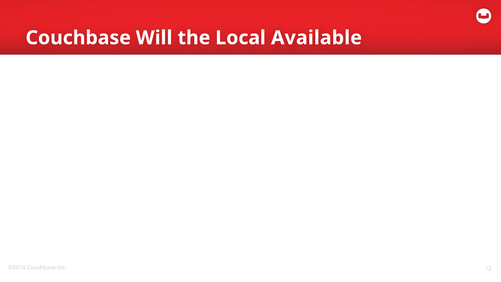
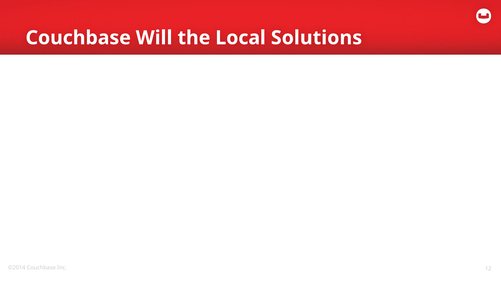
Available: Available -> Solutions (316, 38)
